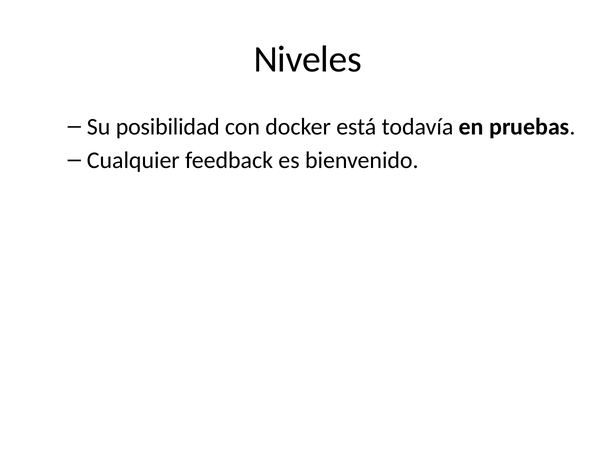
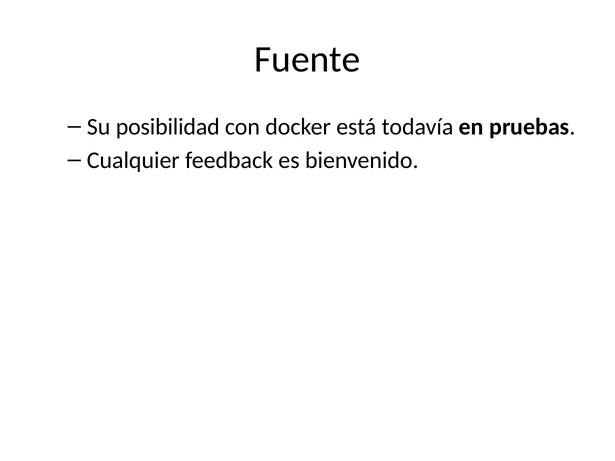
Niveles: Niveles -> Fuente (307, 60)
